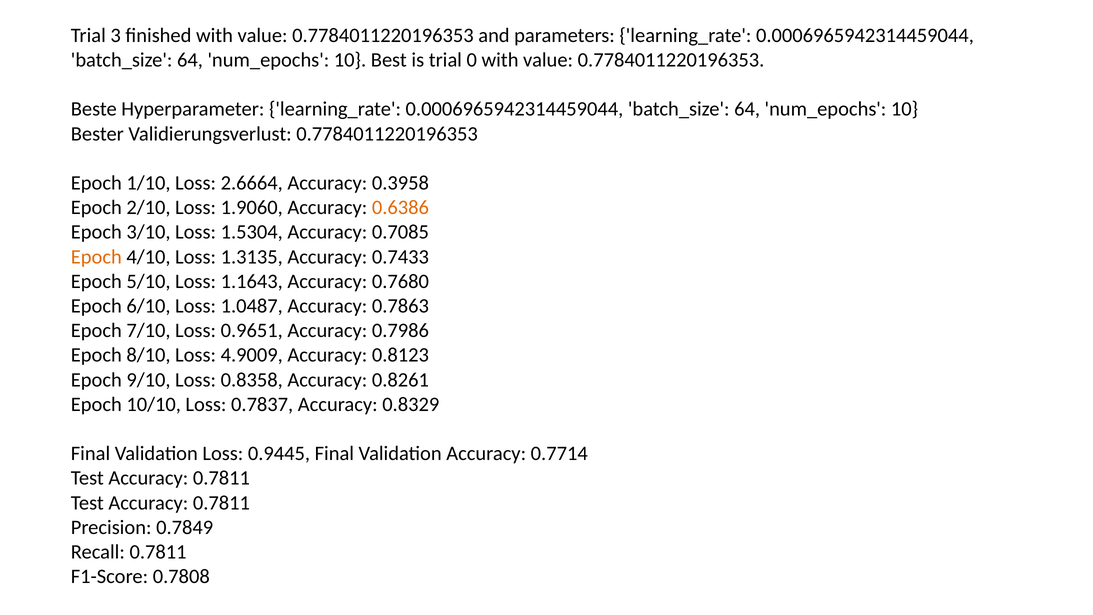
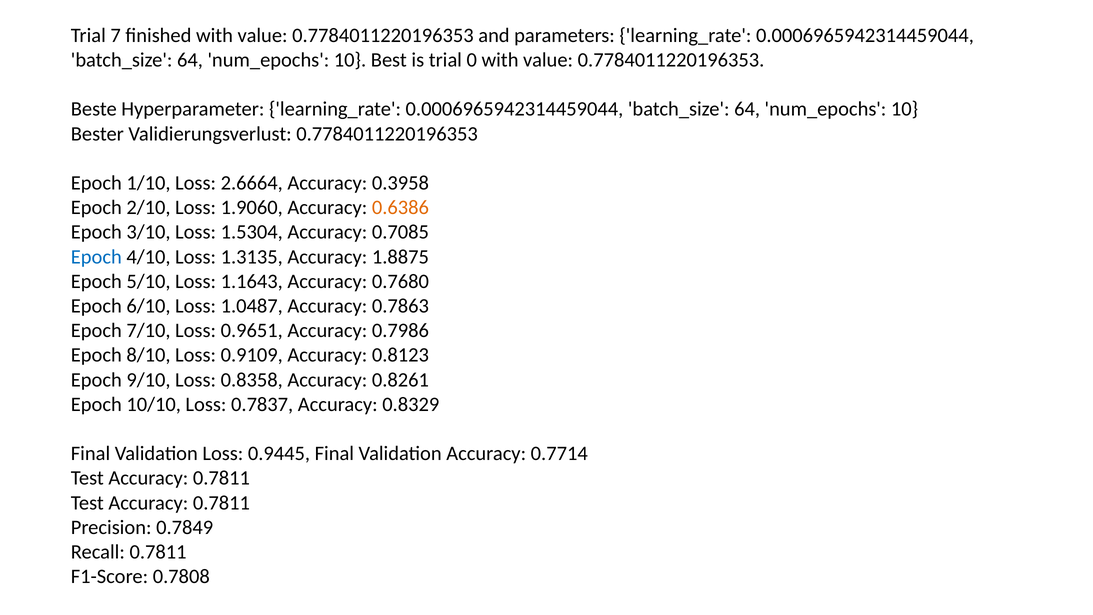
3: 3 -> 7 (116, 35)
Epoch colour: orange -> blue (96, 257)
0.7433: 0.7433 -> 1.8875 (400, 257)
4.9009: 4.9009 -> 0.9109 (252, 355)
